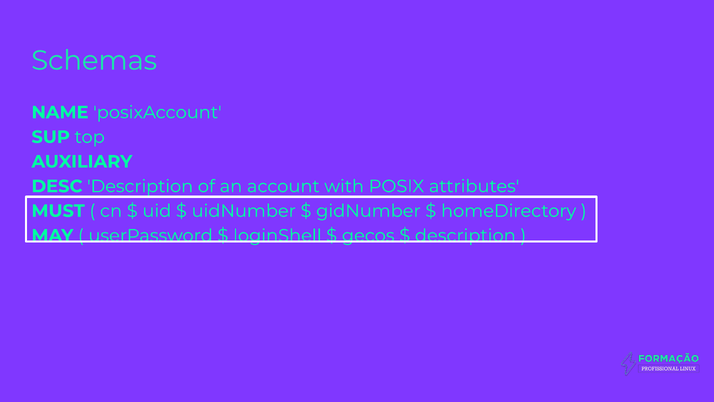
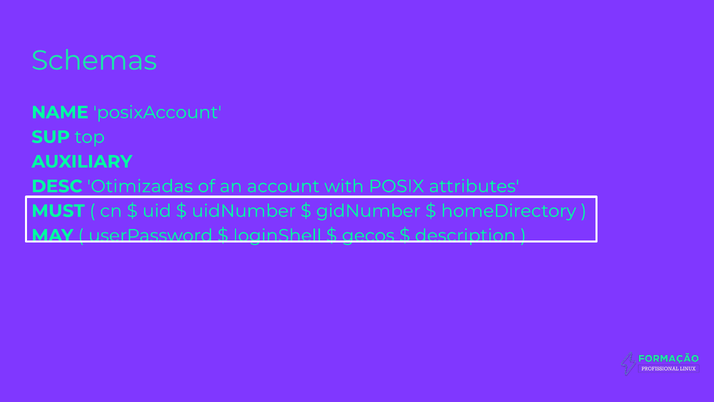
DESC Description: Description -> Otimizadas (140, 186)
